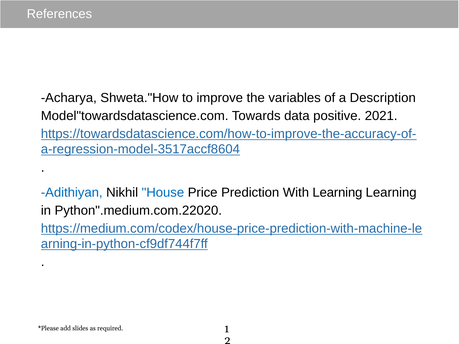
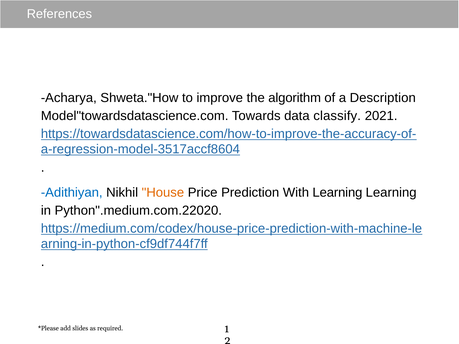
variables: variables -> algorithm (295, 98)
positive: positive -> classify (337, 116)
House colour: blue -> orange (163, 193)
